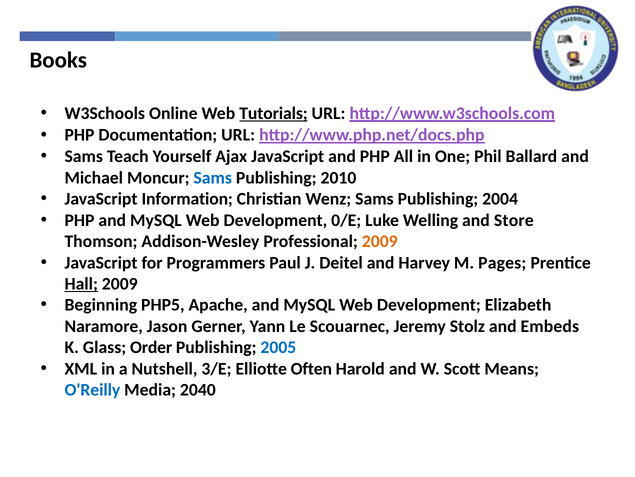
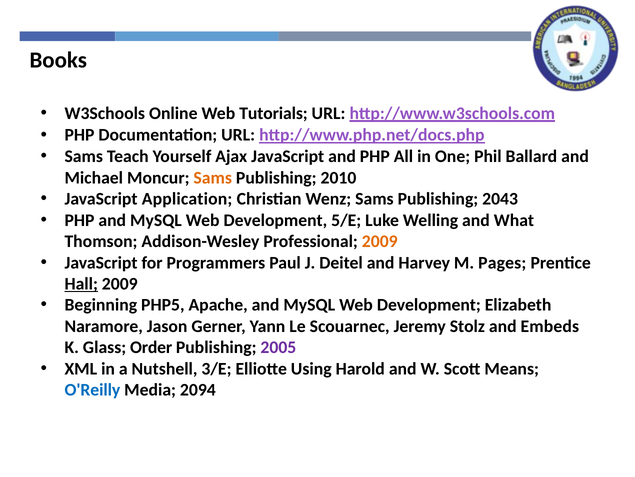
Tutorials underline: present -> none (273, 113)
Sams colour: blue -> orange (213, 178)
Information: Information -> Application (187, 199)
2004: 2004 -> 2043 (500, 199)
0/E: 0/E -> 5/E (346, 220)
Store: Store -> What (514, 220)
2005 colour: blue -> purple (278, 347)
Often: Often -> Using (311, 368)
2040: 2040 -> 2094 (198, 389)
